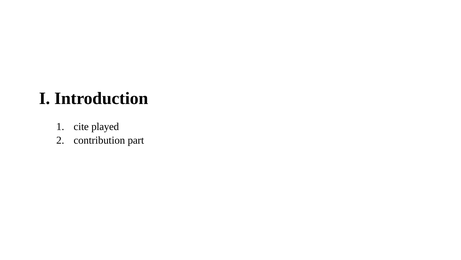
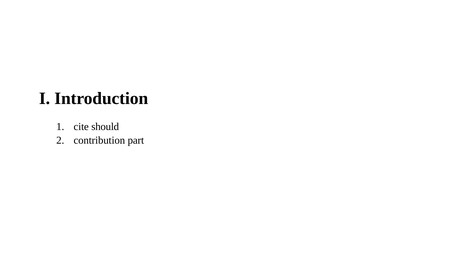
played: played -> should (105, 126)
